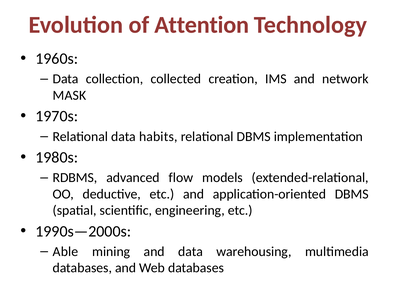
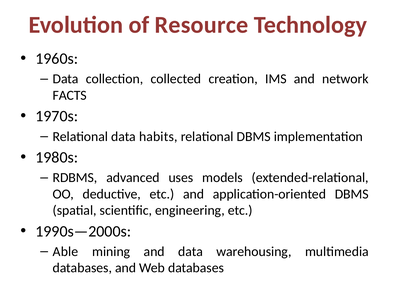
Attention: Attention -> Resource (201, 25)
MASK: MASK -> FACTS (70, 95)
flow: flow -> uses (181, 178)
